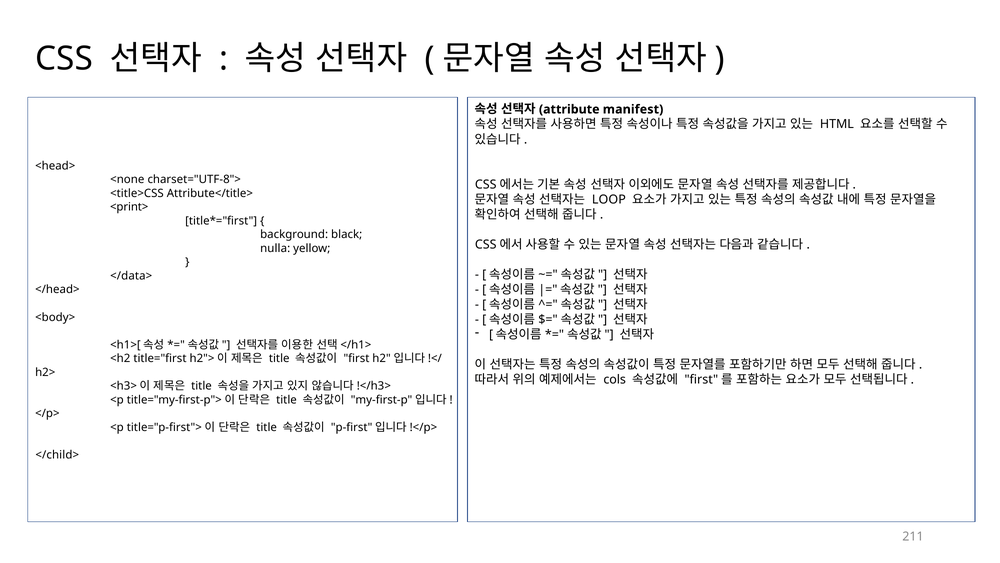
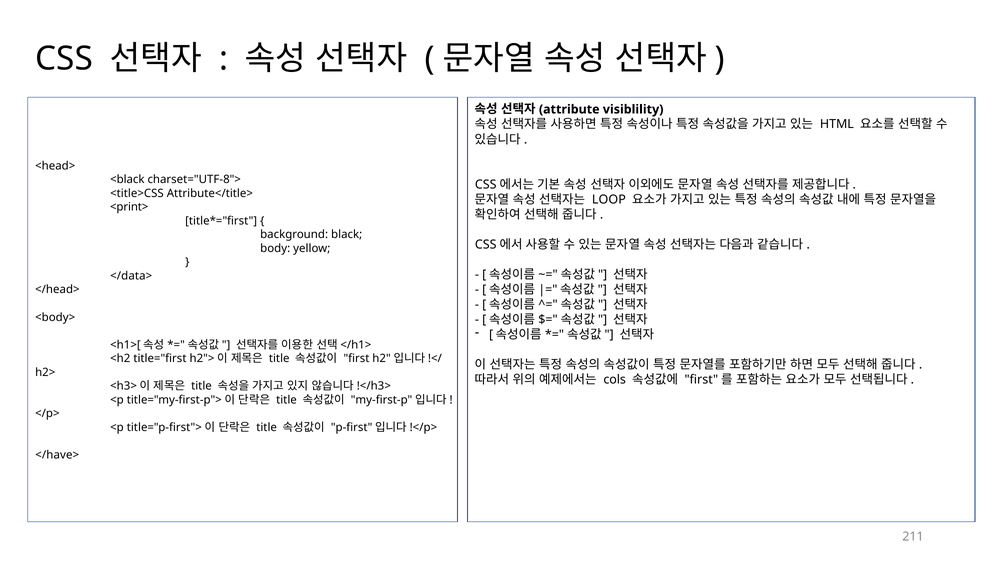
manifest: manifest -> visiblility (633, 109)
<none: <none -> <black (127, 179)
nulla: nulla -> body (275, 248)
</child>: </child> -> </have> (57, 455)
